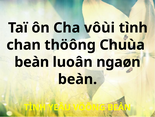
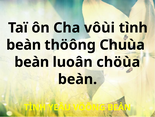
chan: chan -> beàn (24, 45)
ngaøn: ngaøn -> chöùa (118, 62)
